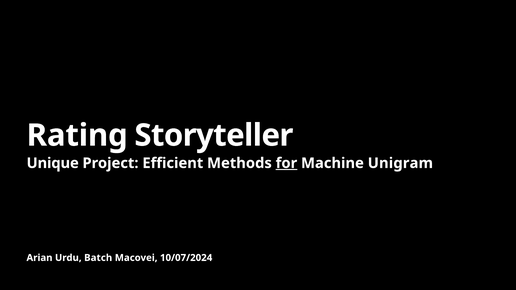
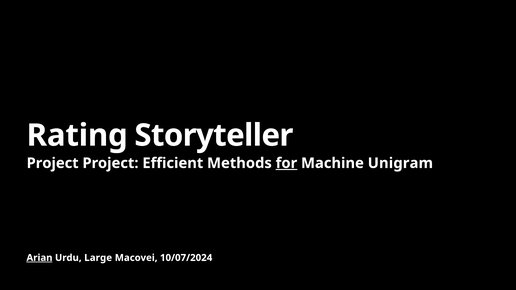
Unique: Unique -> Project (53, 163)
Arian underline: none -> present (39, 258)
Batch: Batch -> Large (98, 258)
